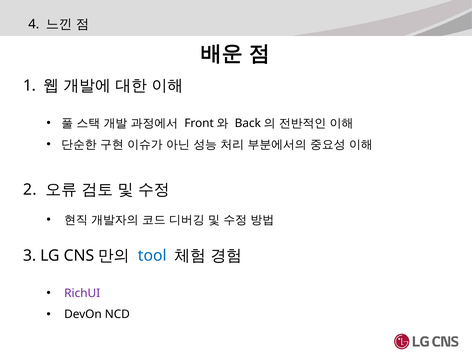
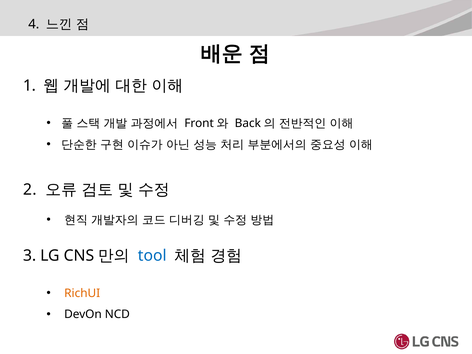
RichUI colour: purple -> orange (82, 293)
